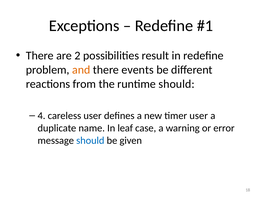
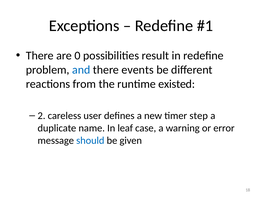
2: 2 -> 0 (77, 56)
and colour: orange -> blue (81, 70)
runtime should: should -> existed (177, 84)
4: 4 -> 2 (41, 116)
timer user: user -> step (199, 116)
